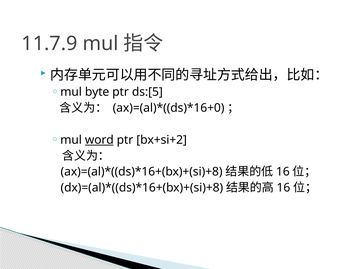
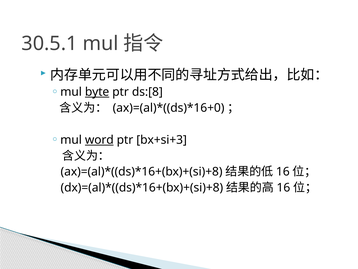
11.7.9: 11.7.9 -> 30.5.1 (49, 44)
byte underline: none -> present (97, 92)
ds:[5: ds:[5 -> ds:[8 (147, 92)
bx+si+2: bx+si+2 -> bx+si+3 (162, 140)
